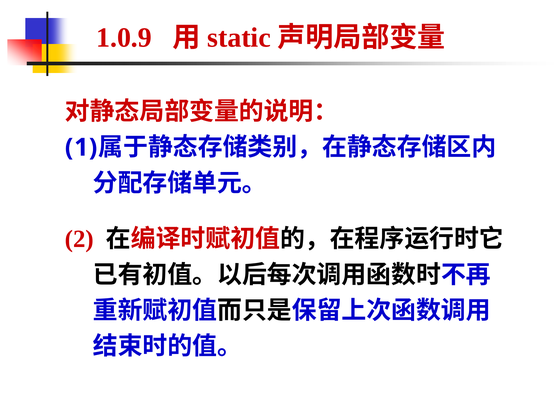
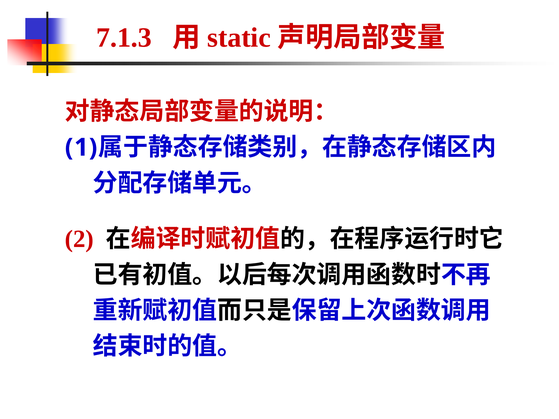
1.0.9: 1.0.9 -> 7.1.3 (124, 38)
